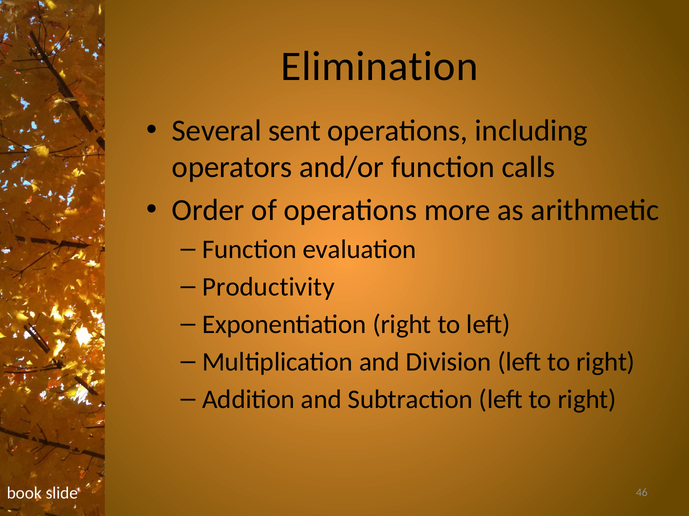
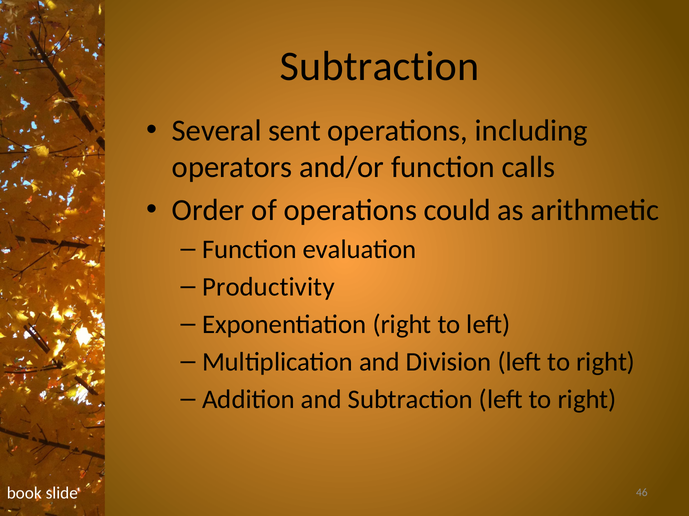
Elimination: Elimination -> Subtraction (380, 67)
more: more -> could (457, 210)
